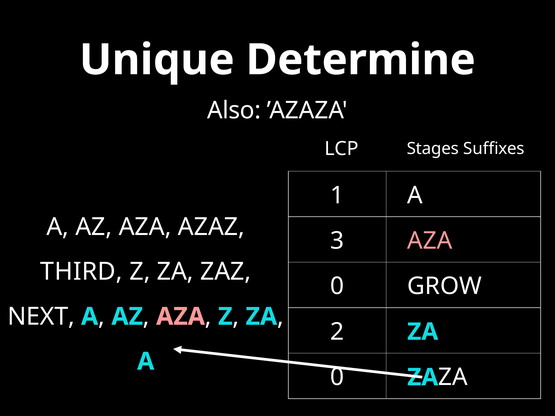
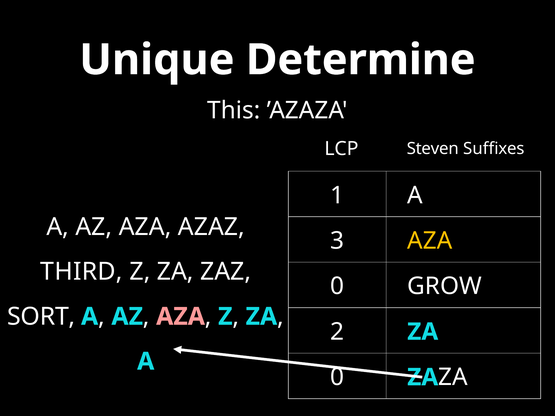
Also: Also -> This (234, 110)
Stages: Stages -> Steven (433, 149)
AZA colour: pink -> yellow (430, 241)
NEXT: NEXT -> SORT (41, 317)
